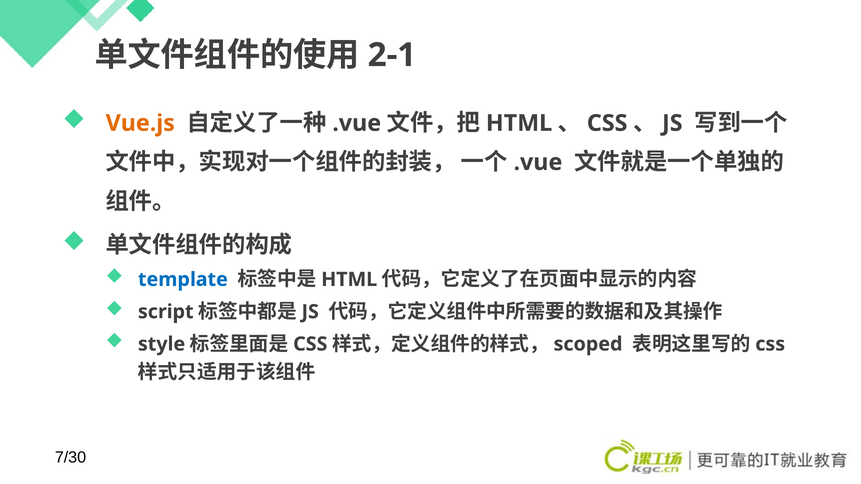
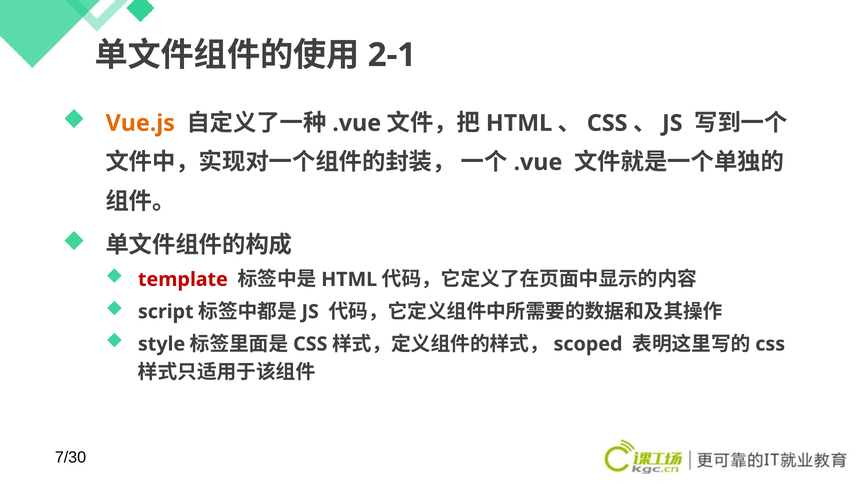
template colour: blue -> red (183, 280)
